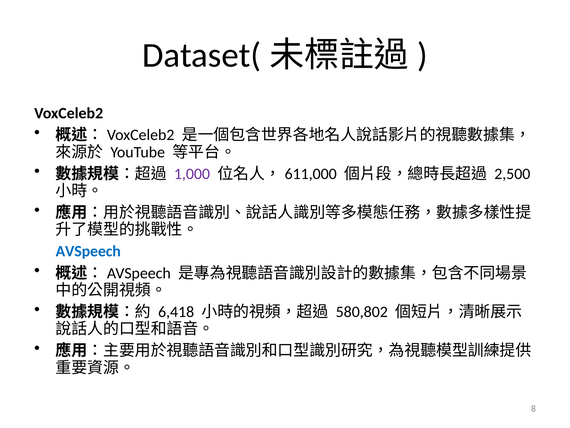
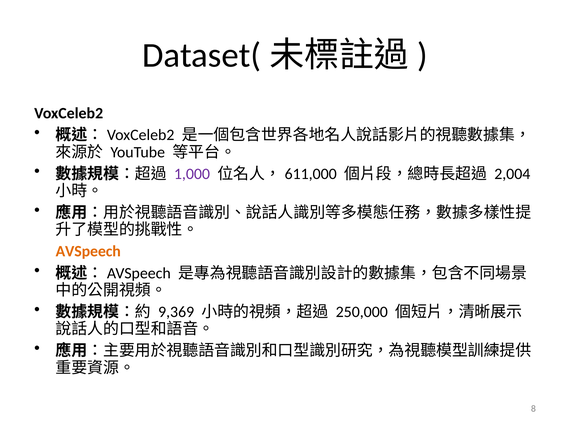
2,500: 2,500 -> 2,004 (512, 174)
AVSpeech colour: blue -> orange (88, 251)
6,418: 6,418 -> 9,369 (176, 312)
580,802: 580,802 -> 250,000 (362, 312)
